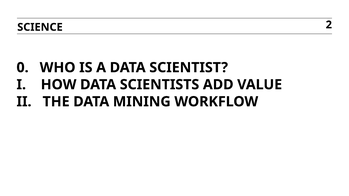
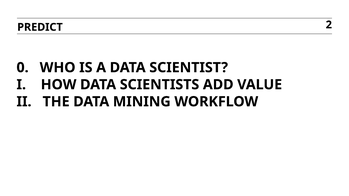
SCIENCE: SCIENCE -> PREDICT (40, 27)
